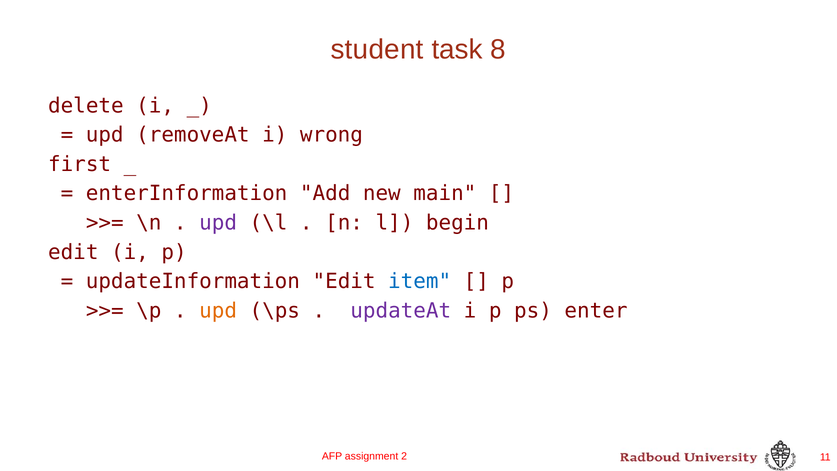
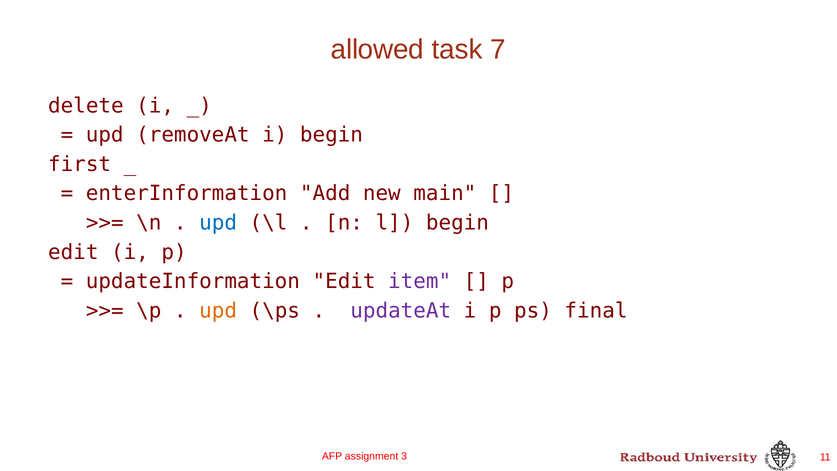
student: student -> allowed (377, 50)
8: 8 -> 7 (498, 50)
i wrong: wrong -> begin (331, 135)
upd colour: purple -> blue (218, 223)
item colour: blue -> purple (420, 281)
enter: enter -> final (596, 311)
2: 2 -> 3 (404, 456)
